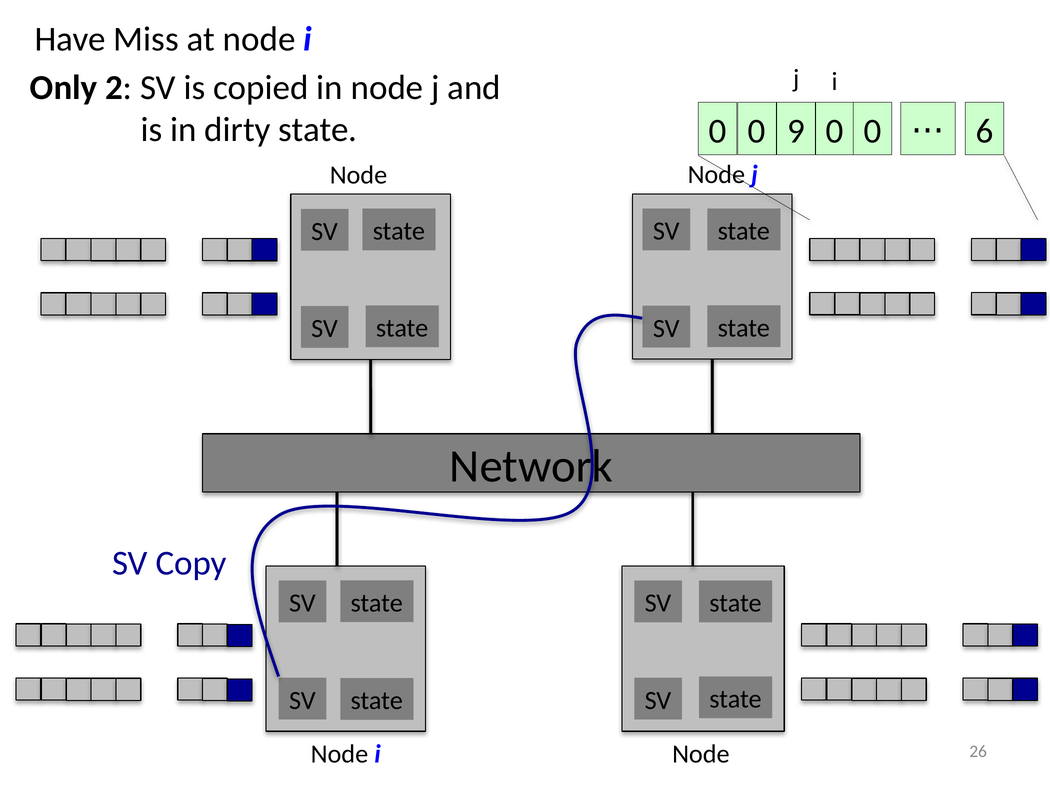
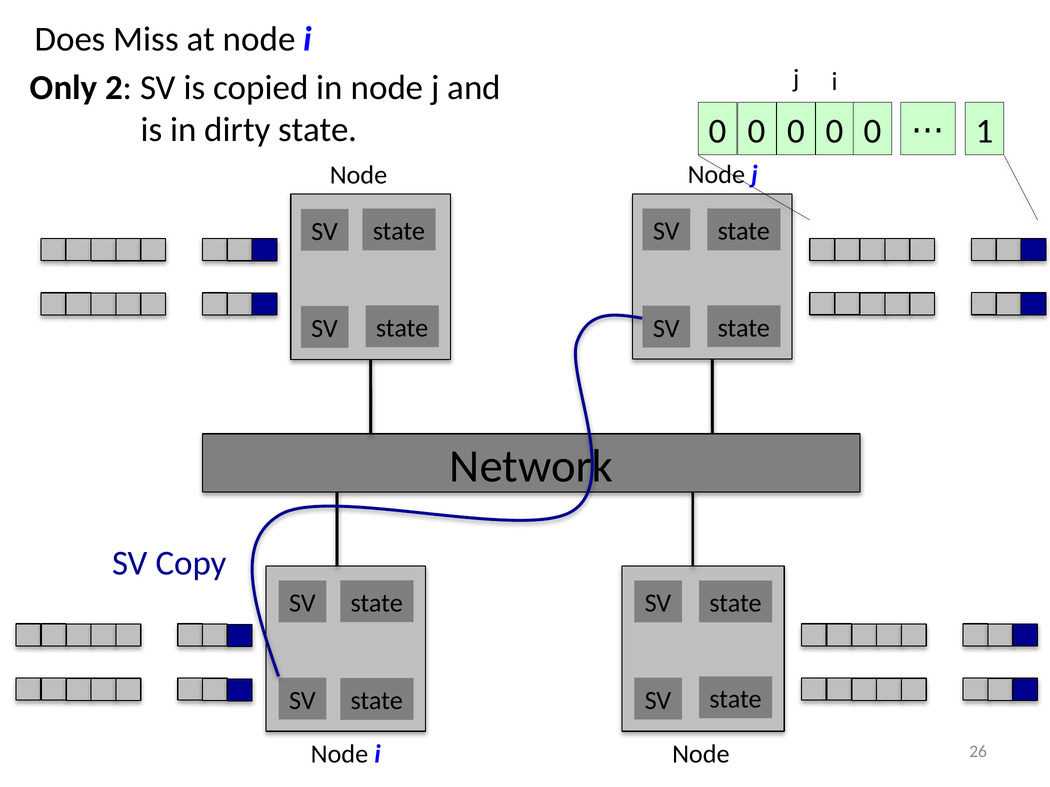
Have: Have -> Does (70, 39)
state 0 0 9: 9 -> 0 (796, 131)
6: 6 -> 1 (985, 131)
